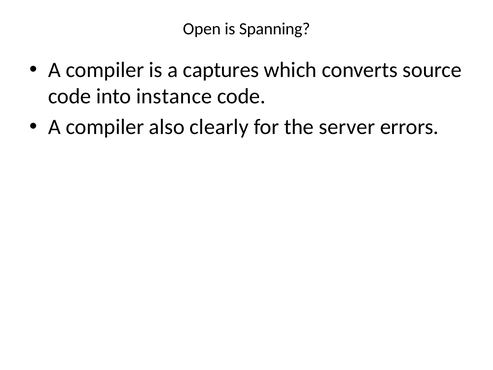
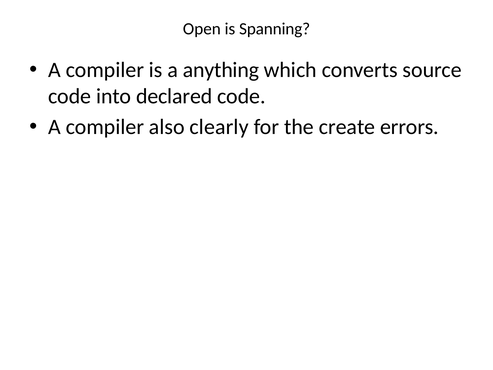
captures: captures -> anything (221, 70)
instance: instance -> declared (174, 96)
server: server -> create (347, 127)
